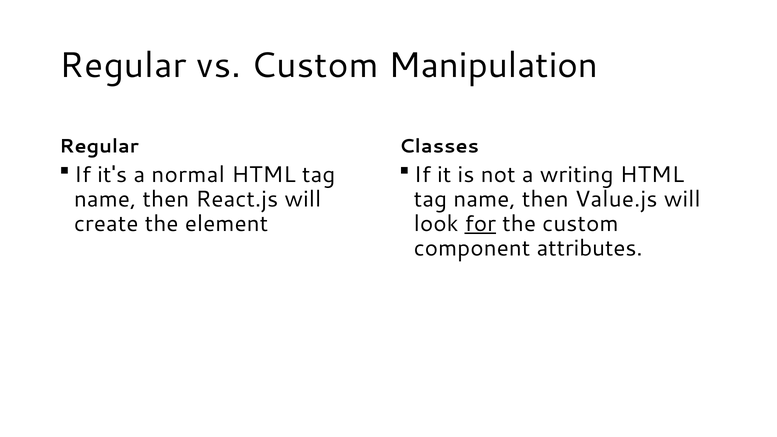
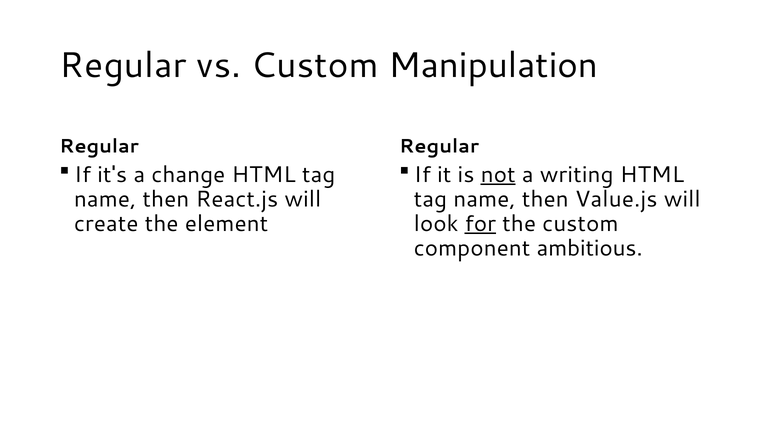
Classes: Classes -> Regular (439, 146)
normal: normal -> change (188, 175)
not underline: none -> present (498, 175)
attributes: attributes -> ambitious (590, 248)
